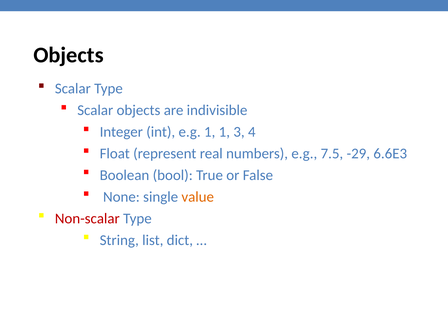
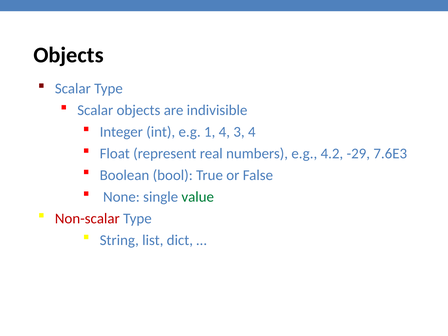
1 1: 1 -> 4 (224, 132)
7.5: 7.5 -> 4.2 (332, 154)
6.6E3: 6.6E3 -> 7.6E3 (390, 154)
value colour: orange -> green (198, 197)
